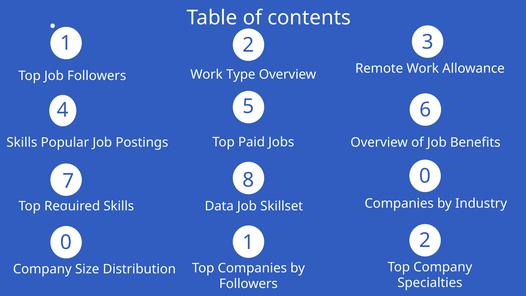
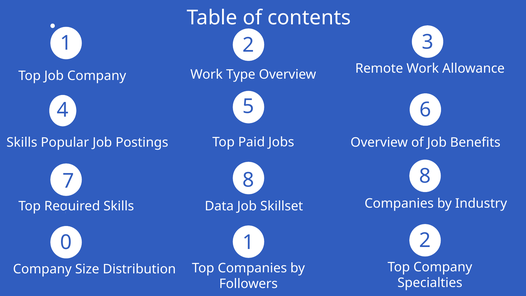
Job Followers: Followers -> Company (97, 76)
8 0: 0 -> 8 (425, 176)
